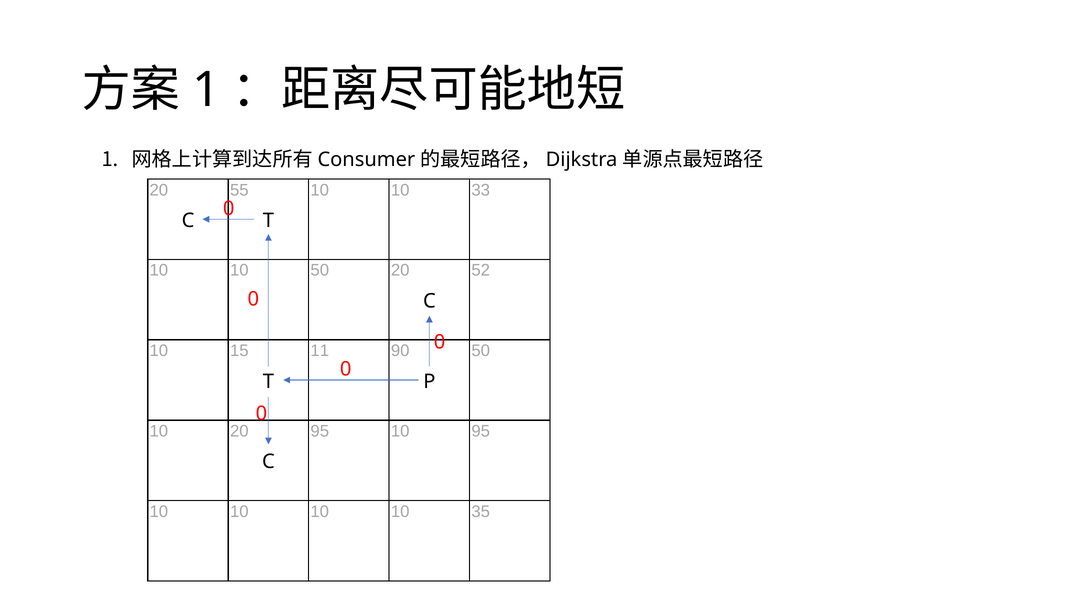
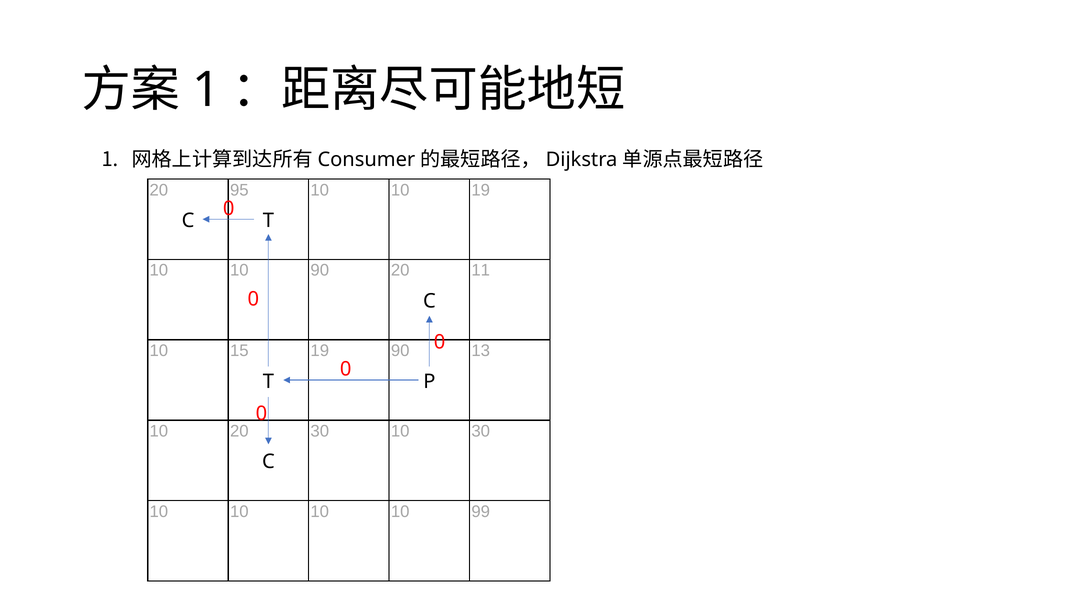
55: 55 -> 95 (239, 190)
10 33: 33 -> 19 (481, 190)
10 50: 50 -> 90 (320, 271)
52: 52 -> 11 (481, 271)
15 11: 11 -> 19 (320, 351)
90 50: 50 -> 13 (481, 351)
20 95: 95 -> 30 (320, 432)
10 95: 95 -> 30 (481, 432)
35: 35 -> 99 (481, 512)
